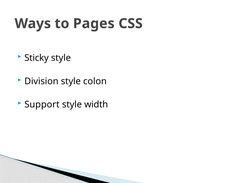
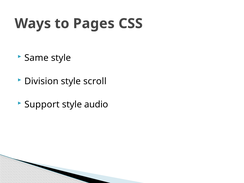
Sticky: Sticky -> Same (36, 58)
colon: colon -> scroll (95, 81)
width: width -> audio (96, 105)
